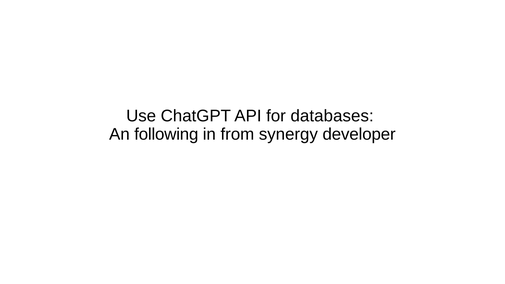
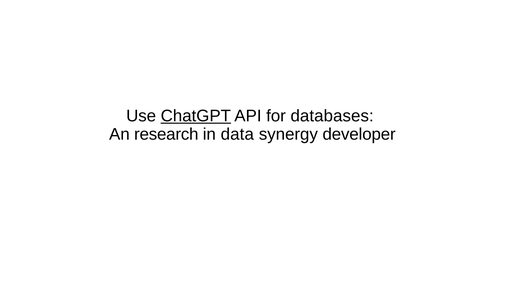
ChatGPT underline: none -> present (196, 116)
following: following -> research (166, 134)
from: from -> data (237, 134)
